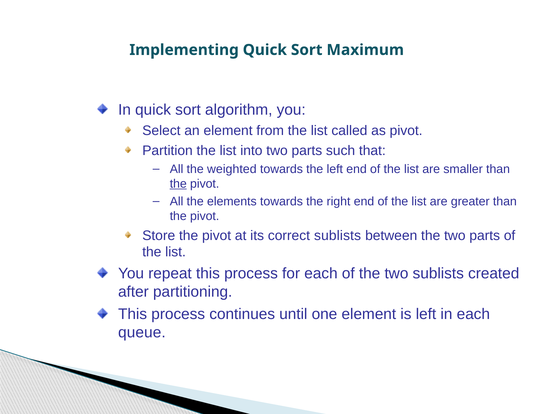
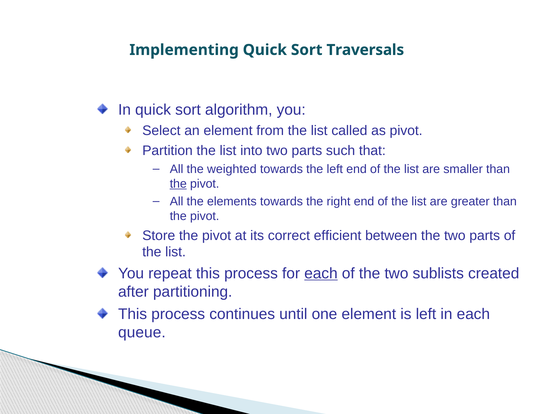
Maximum: Maximum -> Traversals (365, 50)
correct sublists: sublists -> efficient (338, 235)
each underline: none -> present (321, 273)
